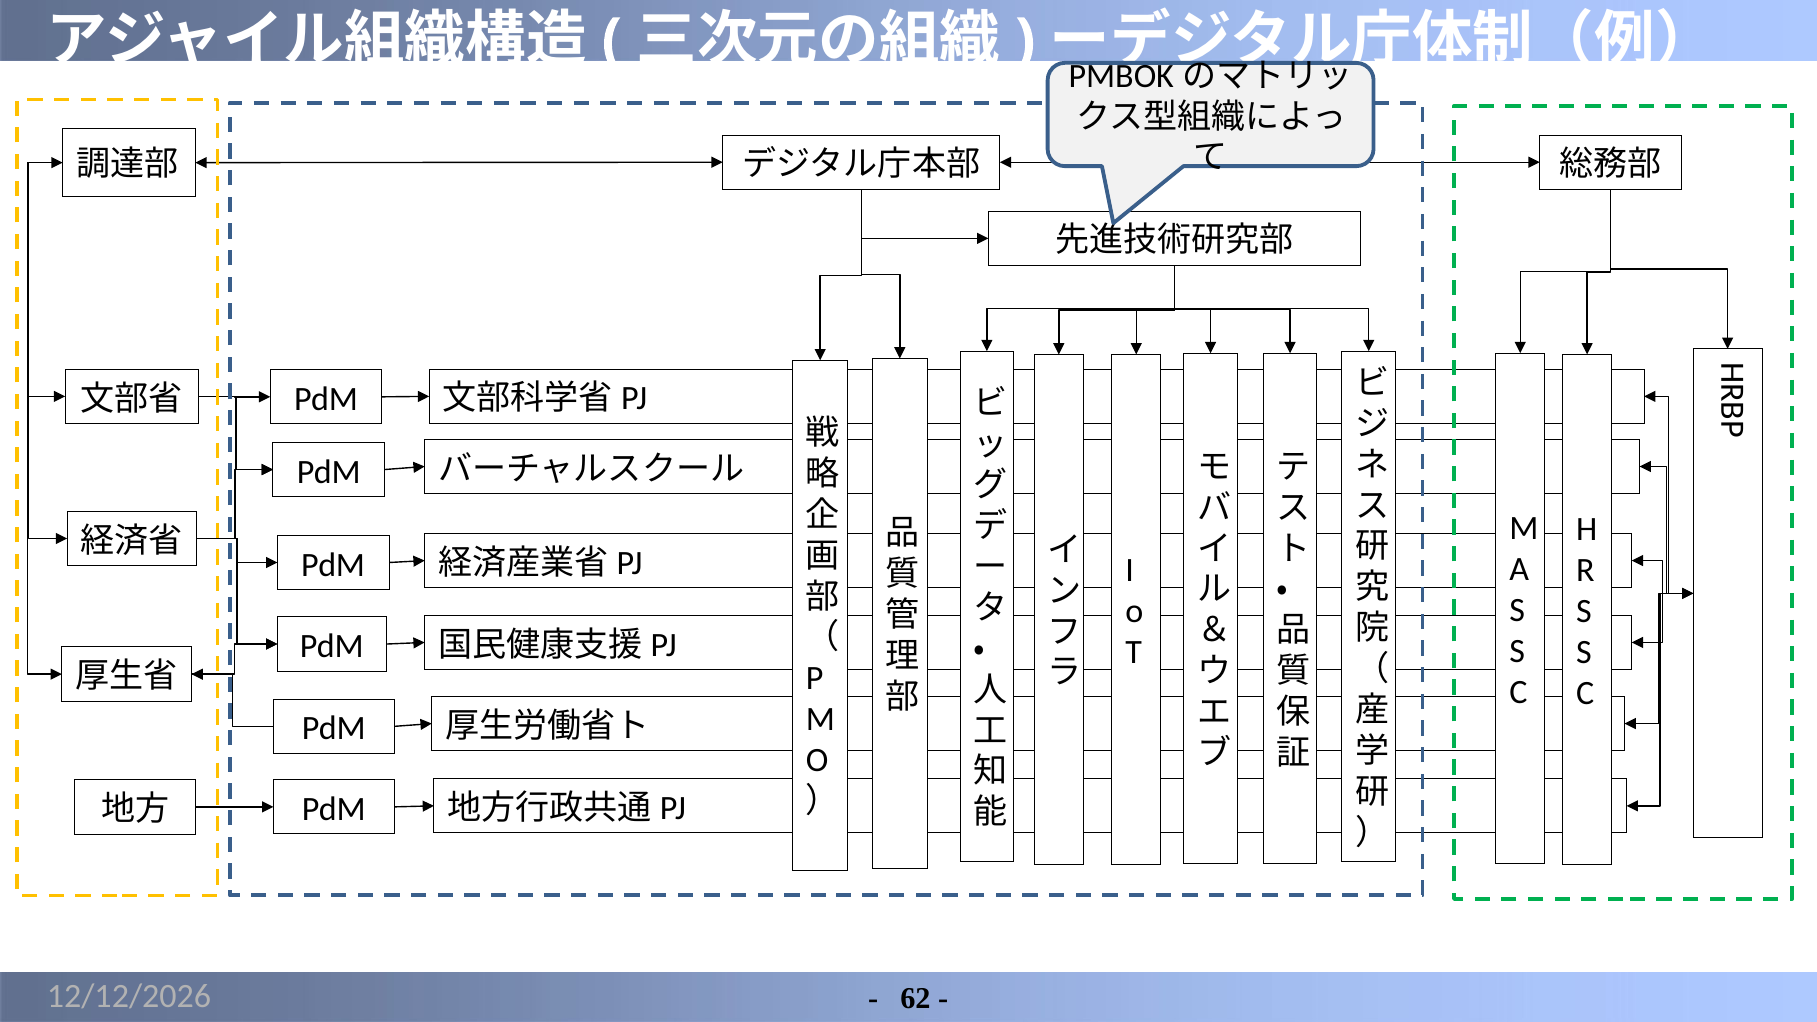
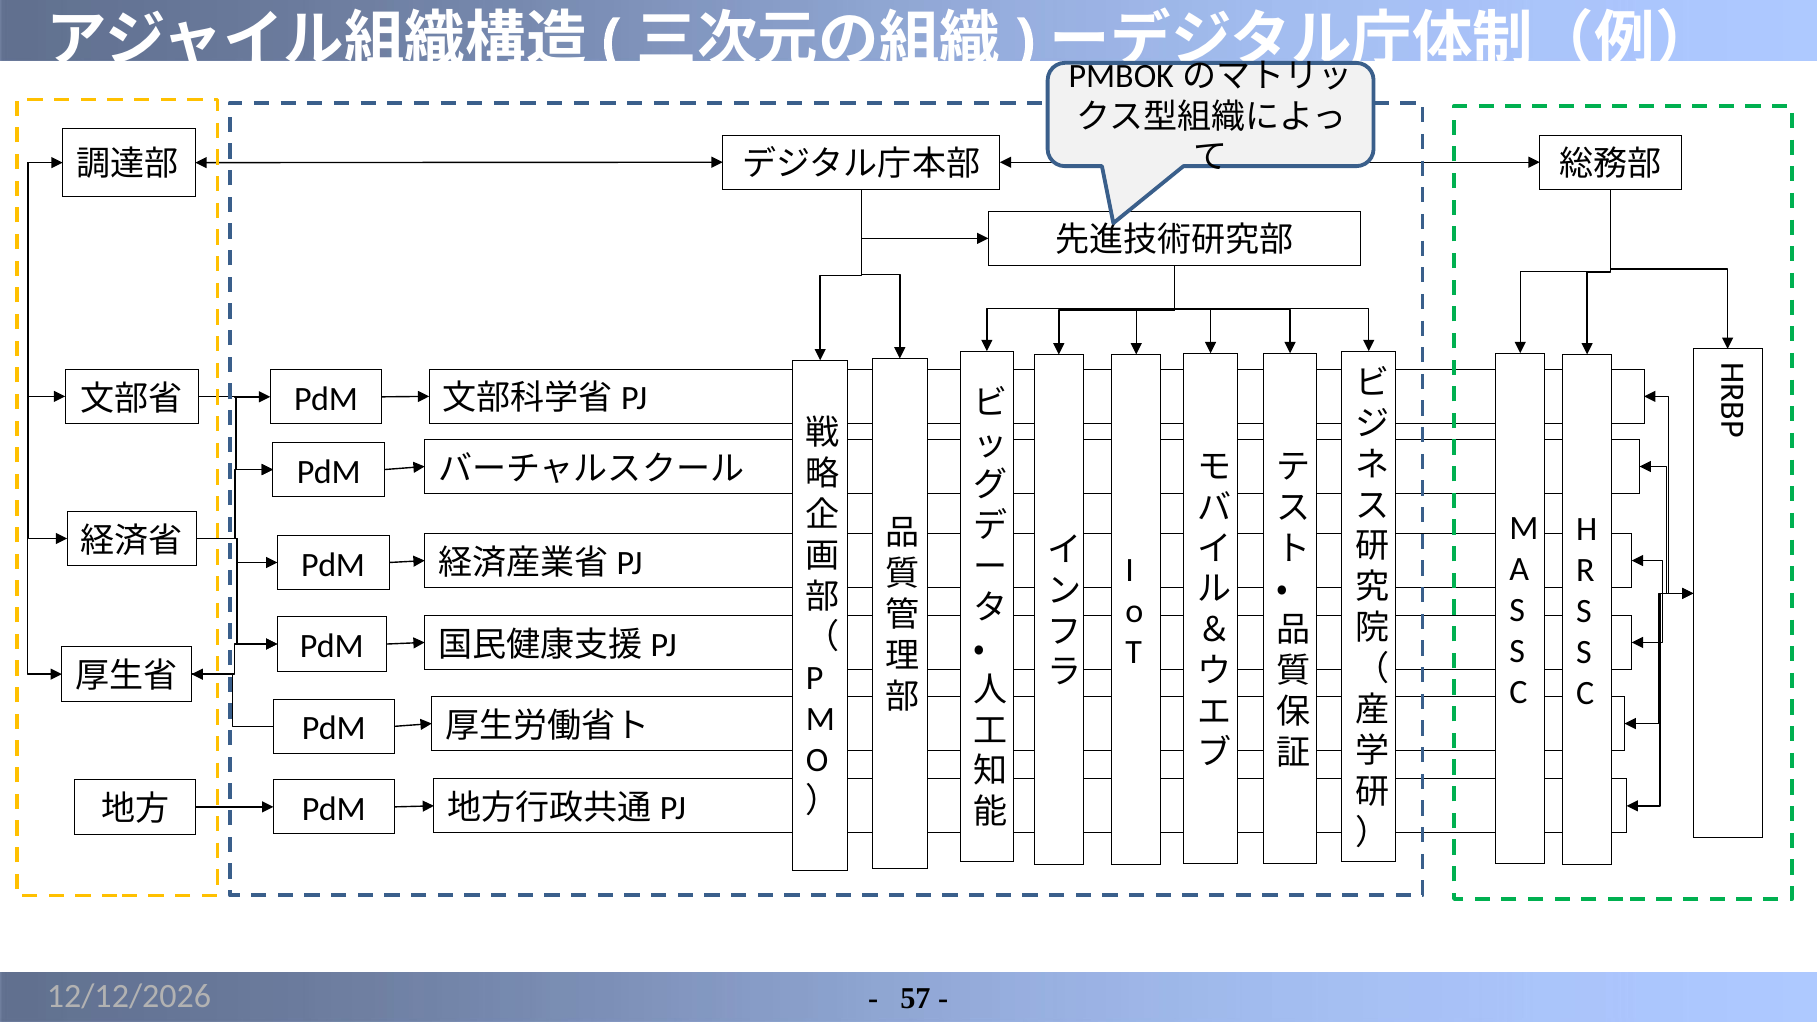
62: 62 -> 57 (915, 999)
